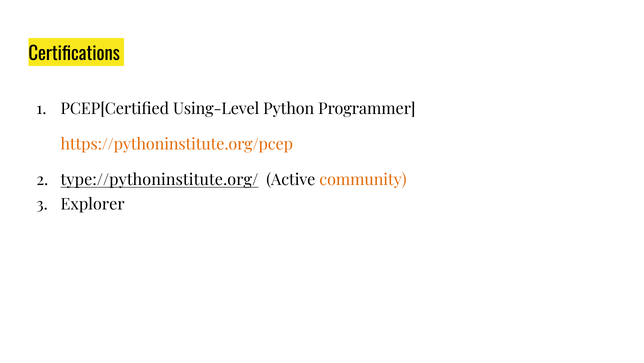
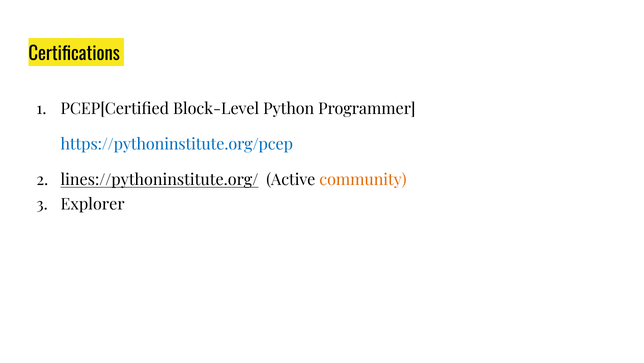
Using-Level: Using-Level -> Block-Level (216, 109)
https://pythoninstitute.org/pcep colour: orange -> blue (177, 144)
type://pythoninstitute.org/: type://pythoninstitute.org/ -> lines://pythoninstitute.org/ (159, 179)
